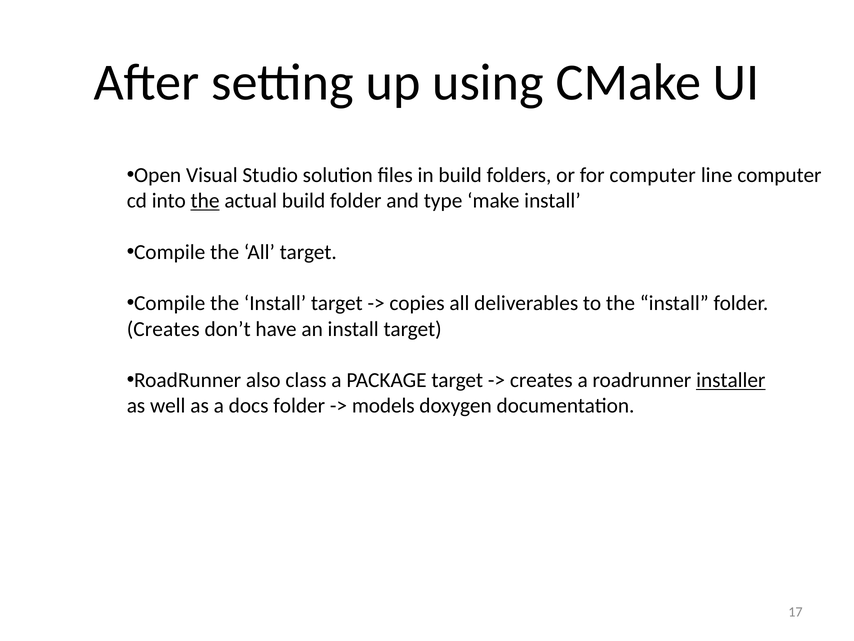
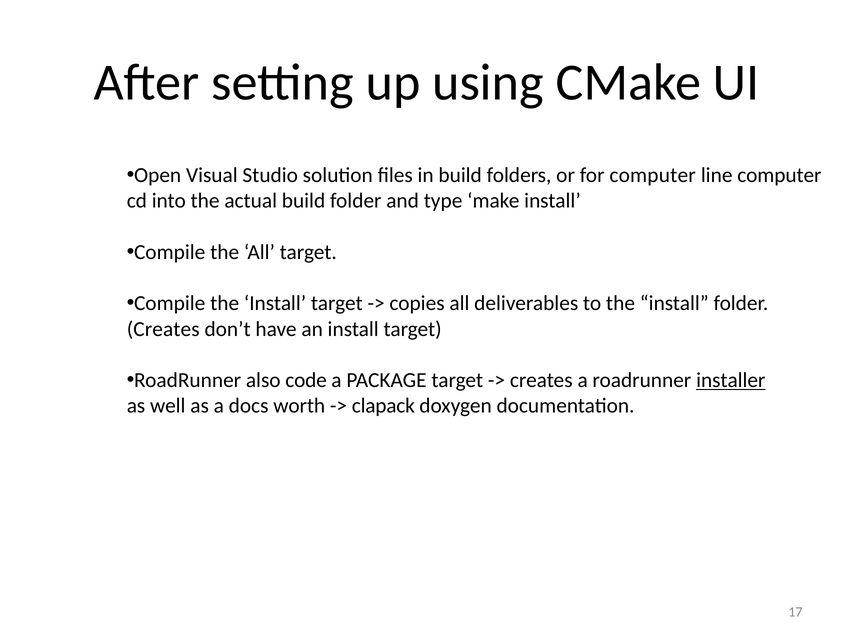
the underline: present -> none (205, 201)
class: class -> code (306, 380)
docs folder: folder -> worth (299, 406)
models: models -> clapack (383, 406)
